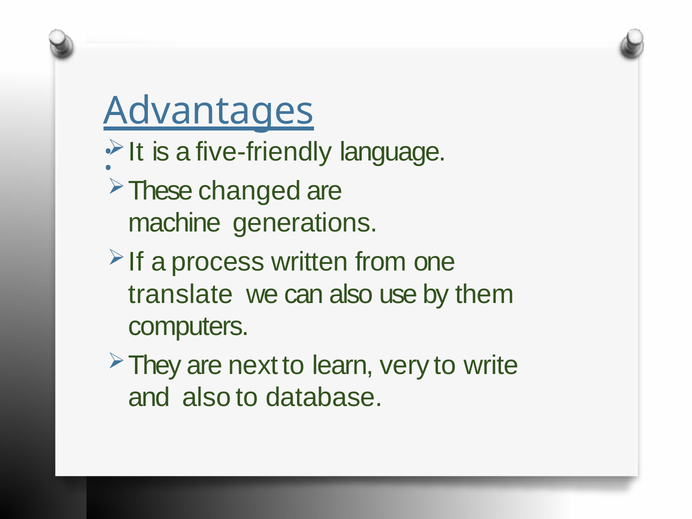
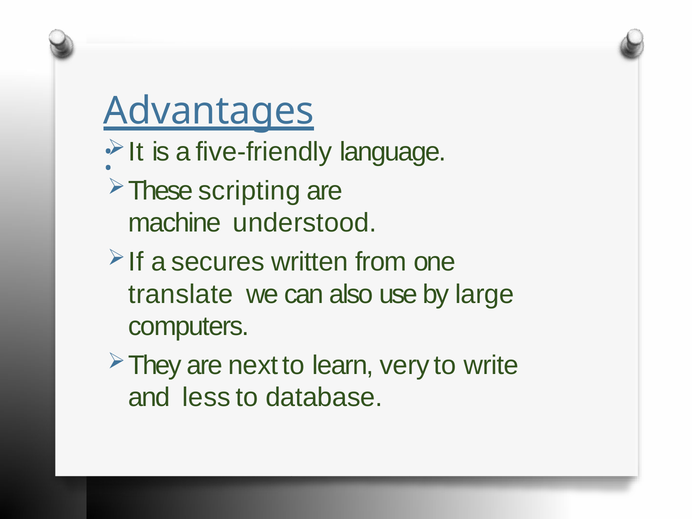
changed: changed -> scripting (249, 191)
generations: generations -> understood (305, 223)
process: process -> secures (218, 262)
them: them -> large (485, 294)
and also: also -> less (206, 397)
